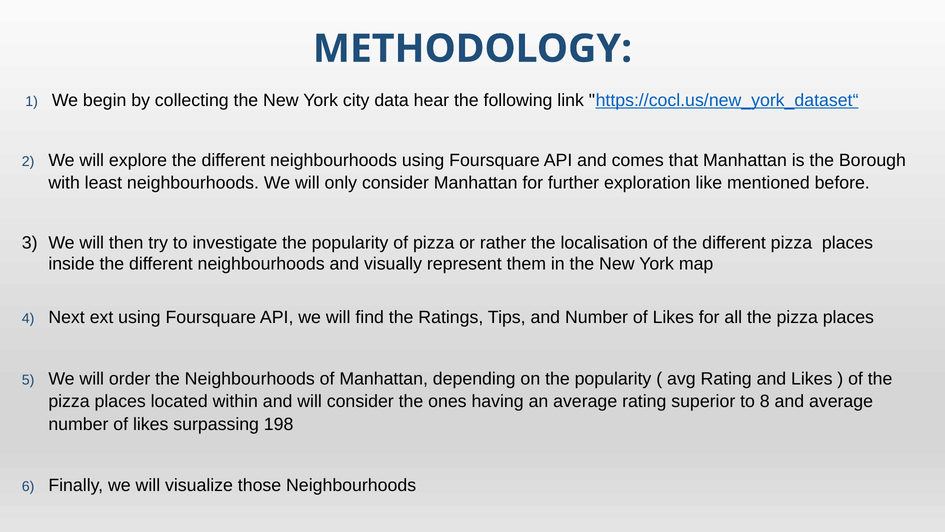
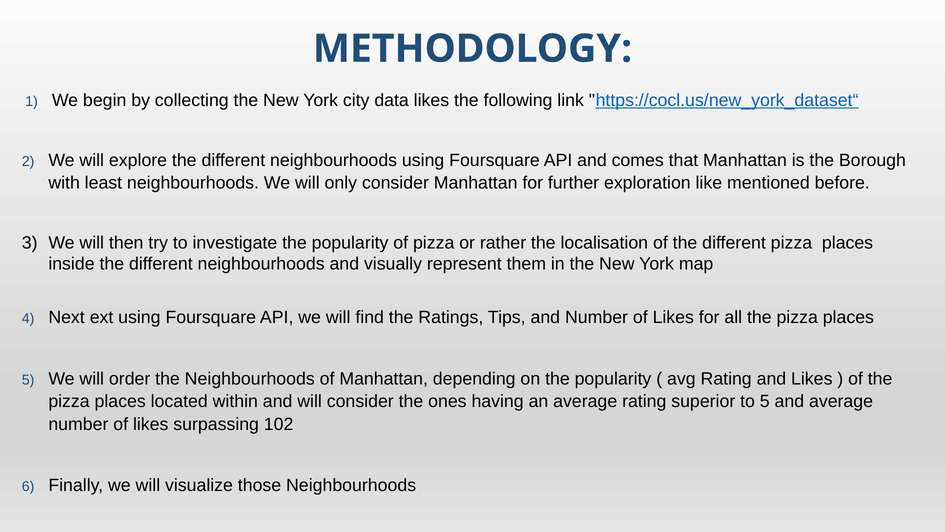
data hear: hear -> likes (431, 100)
to 8: 8 -> 5 (765, 401)
198: 198 -> 102 (279, 424)
